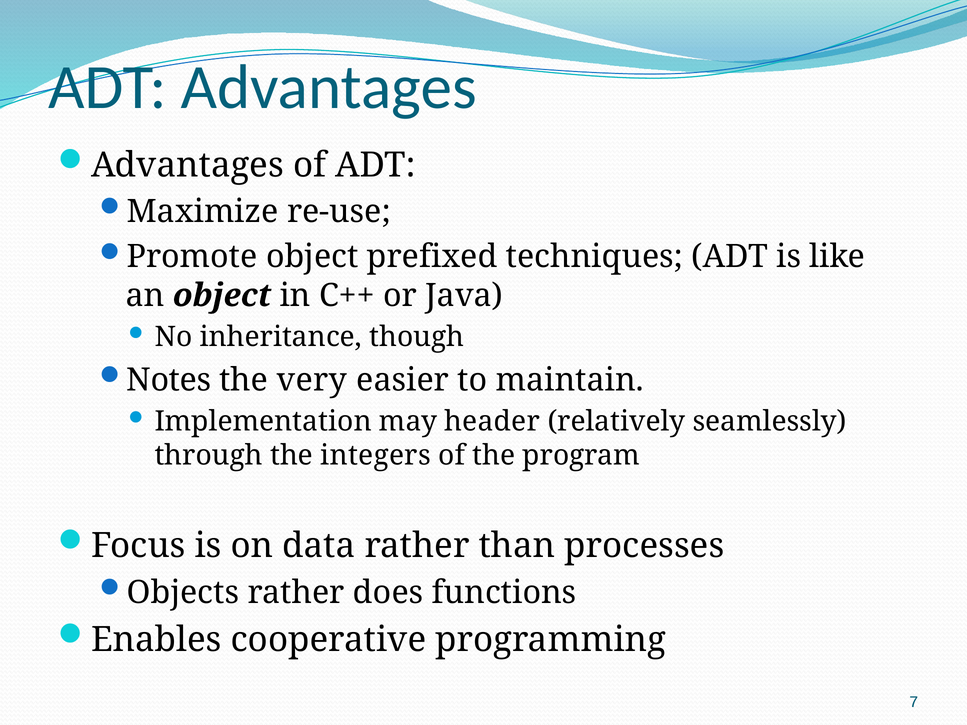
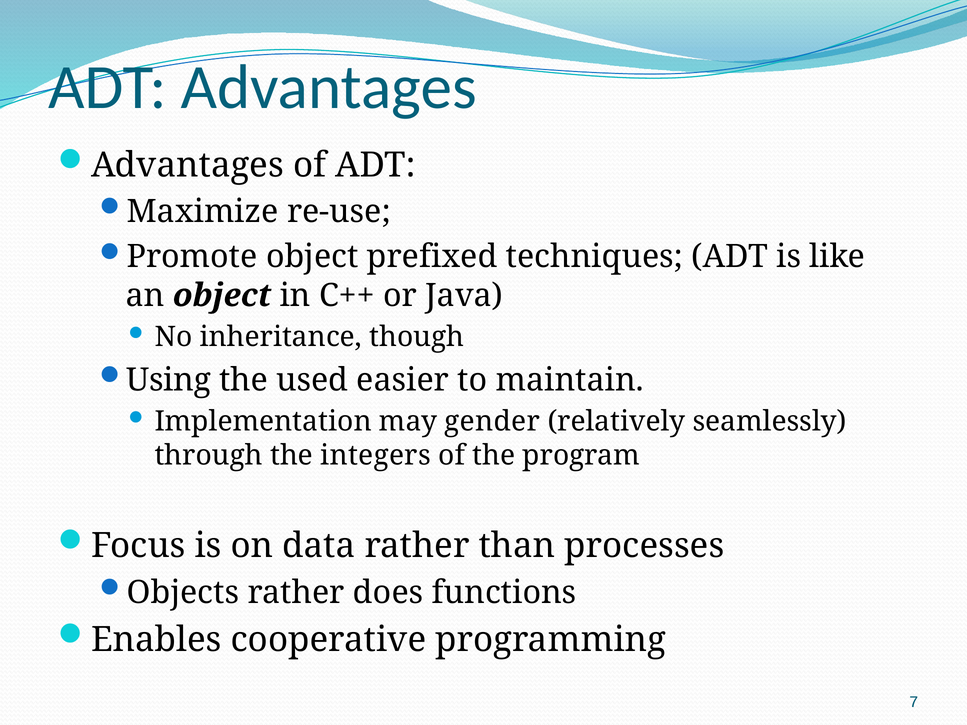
Notes: Notes -> Using (169, 380)
very: very -> used (312, 380)
header: header -> gender (492, 422)
